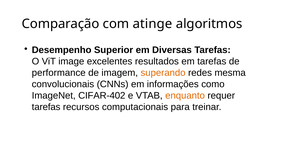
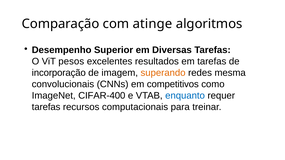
image: image -> pesos (71, 61)
performance: performance -> incorporação (59, 73)
informações: informações -> competitivos (173, 84)
CIFAR-402: CIFAR-402 -> CIFAR-400 (102, 96)
enquanto colour: orange -> blue (185, 96)
